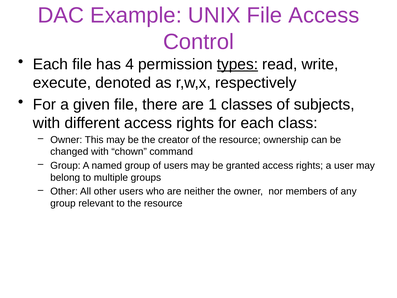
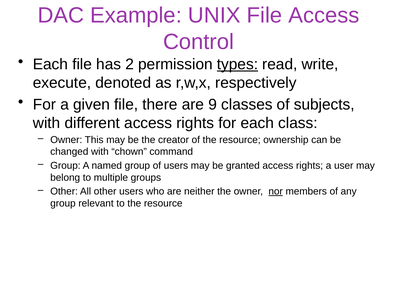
4: 4 -> 2 (130, 64)
1: 1 -> 9 (213, 104)
nor underline: none -> present (276, 191)
